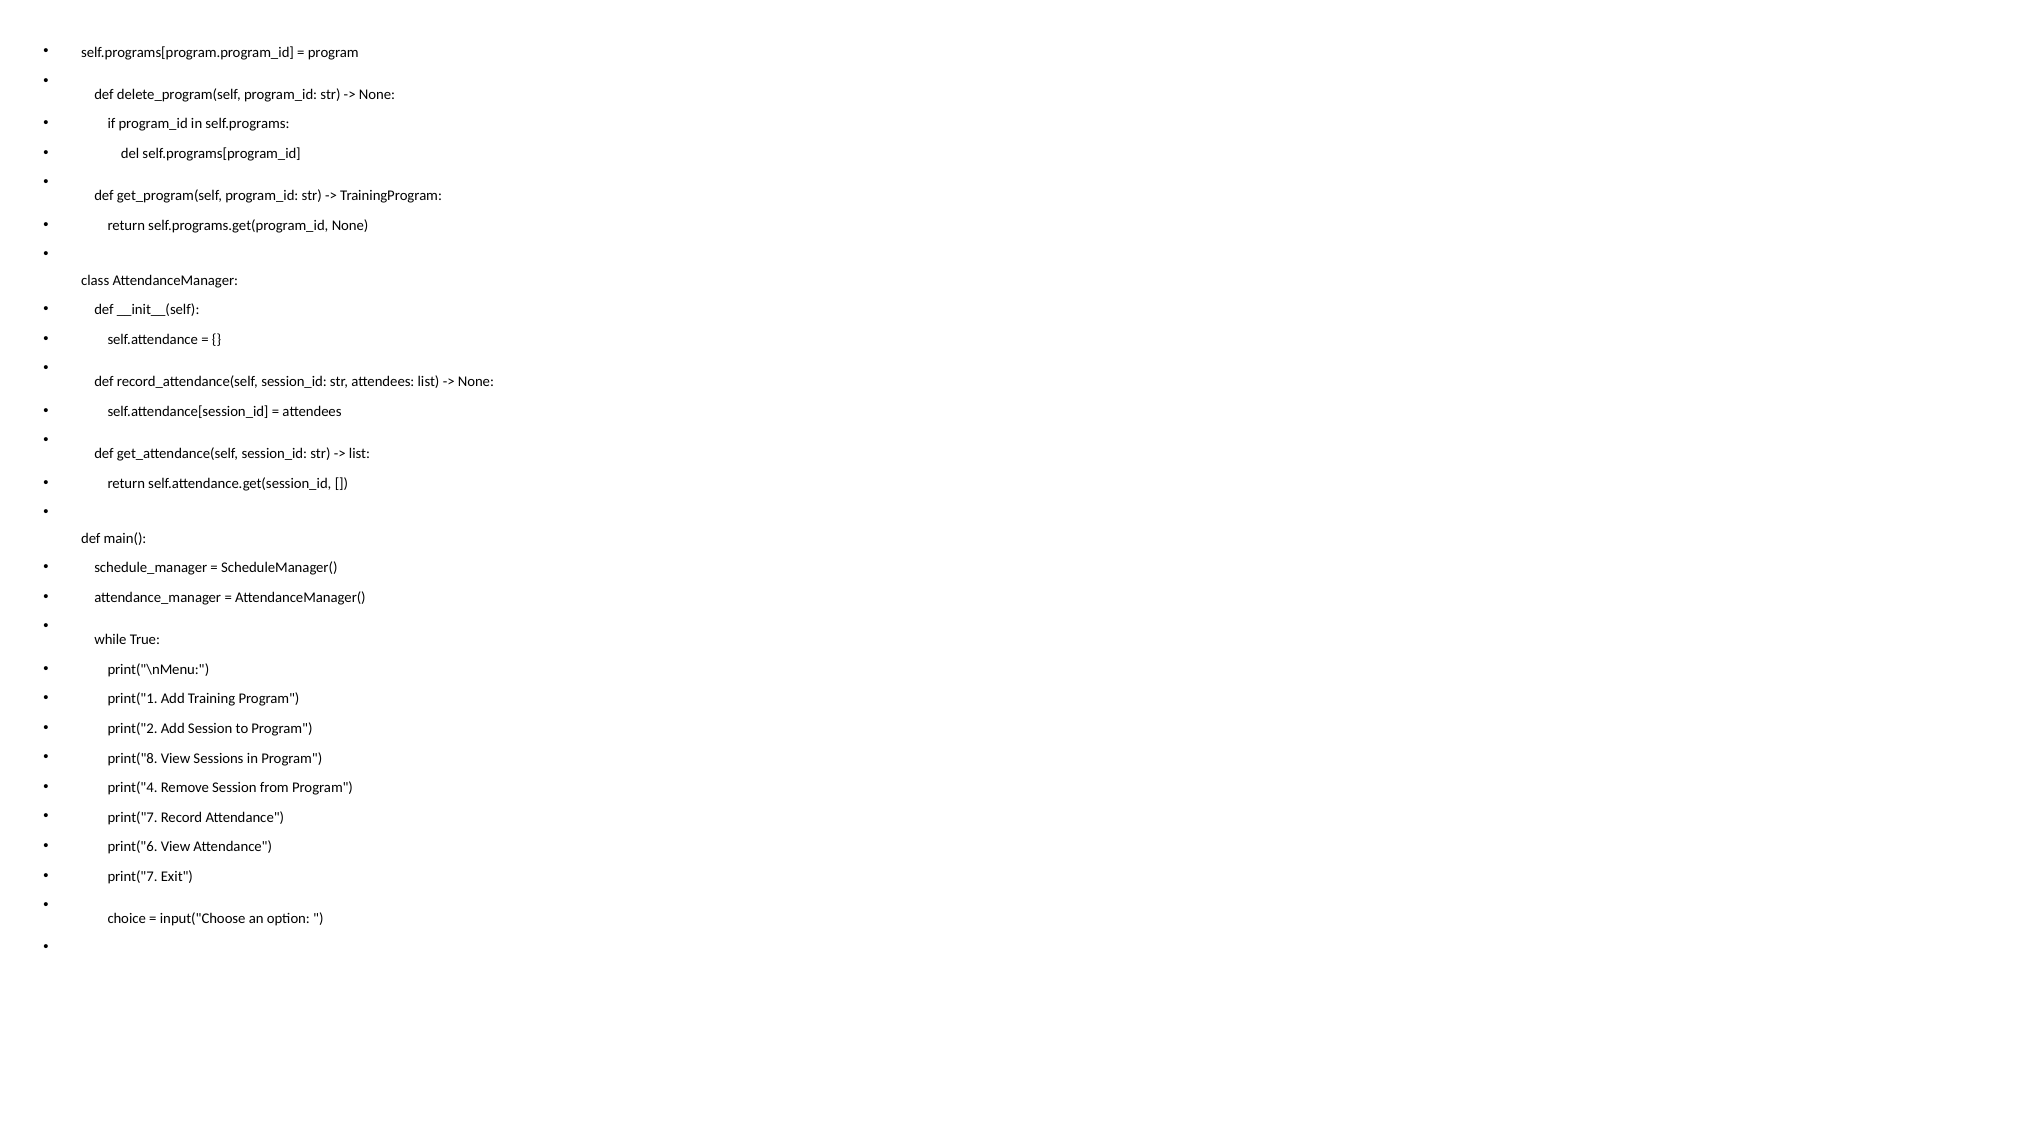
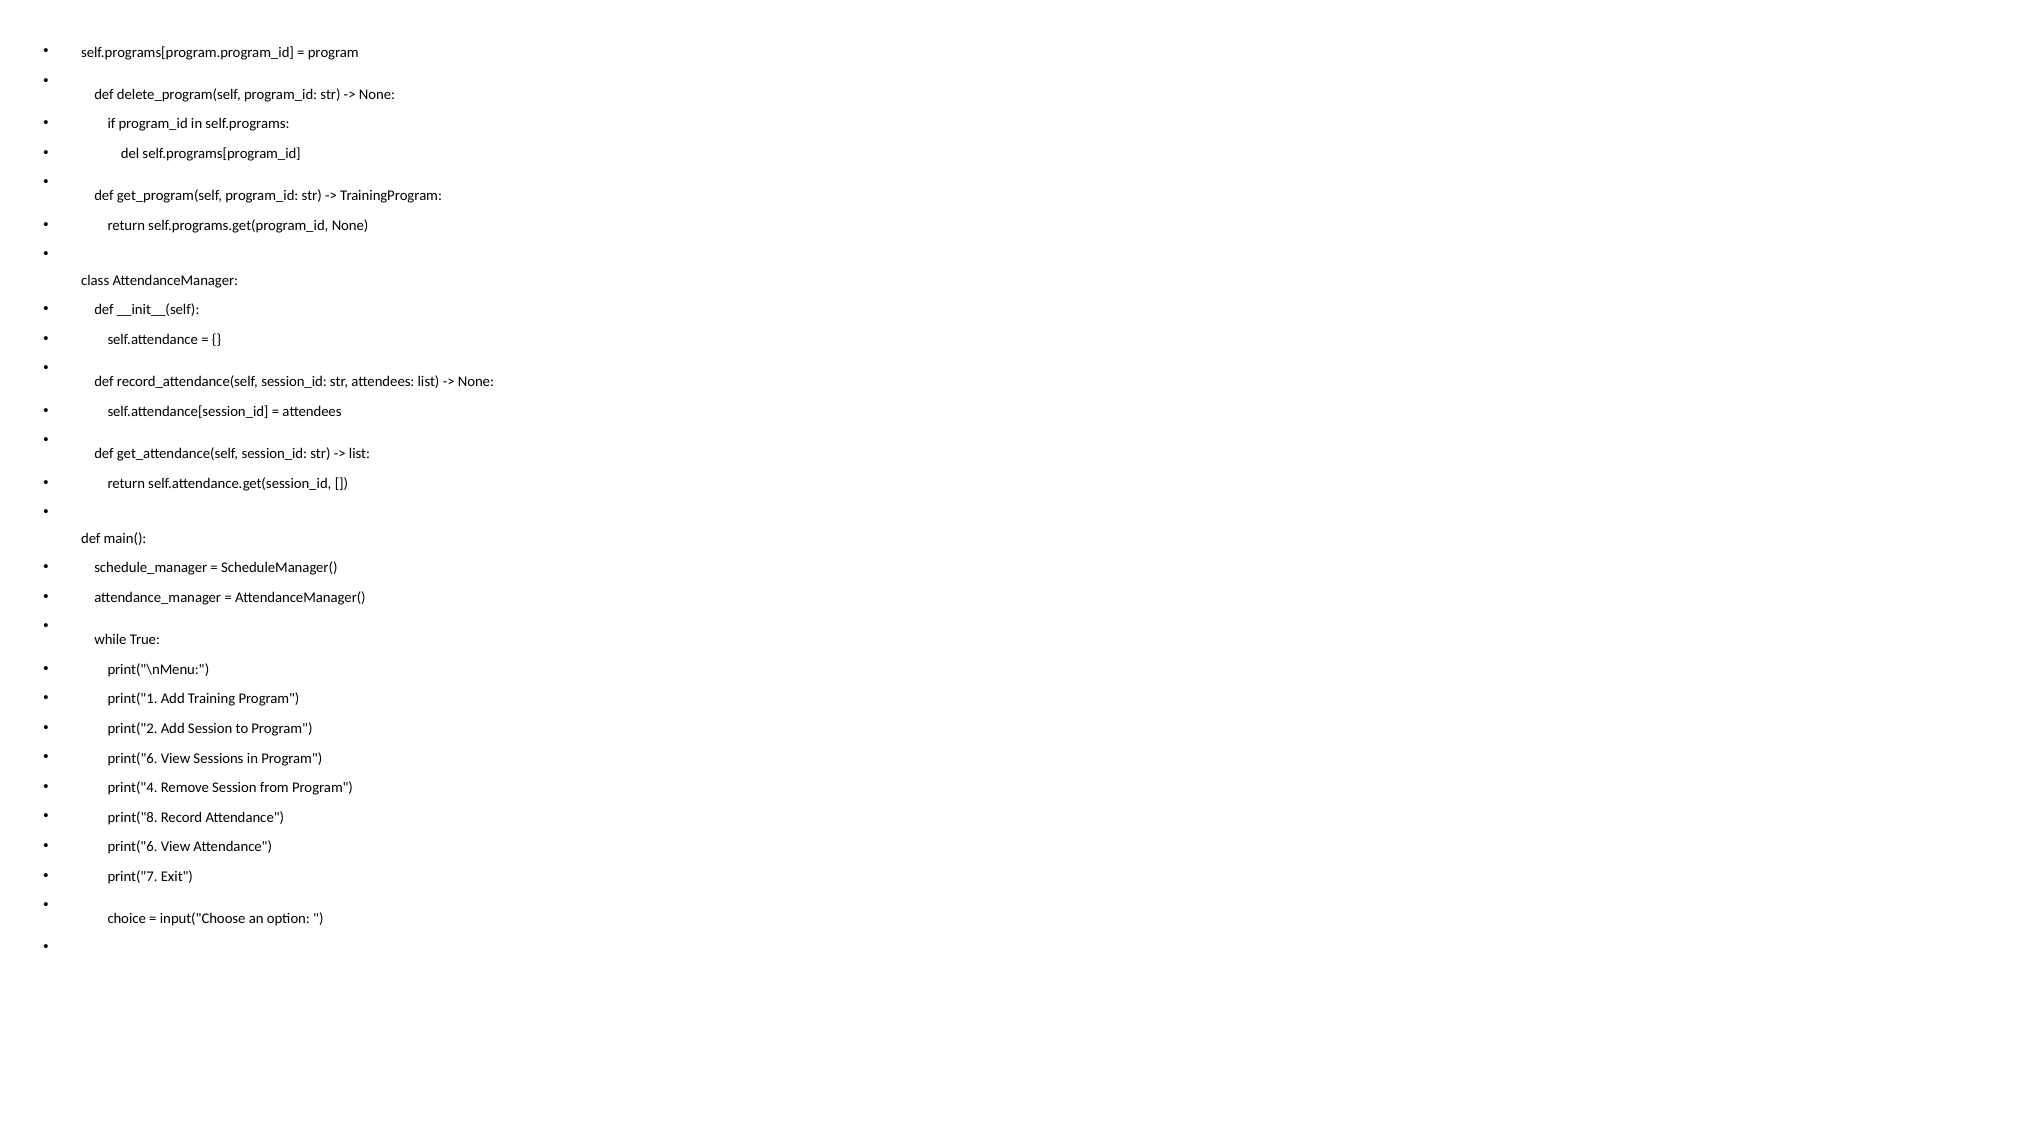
print("8: print("8 -> print("6 (133, 758)
print("7: print("7 -> print("8 (133, 818)
